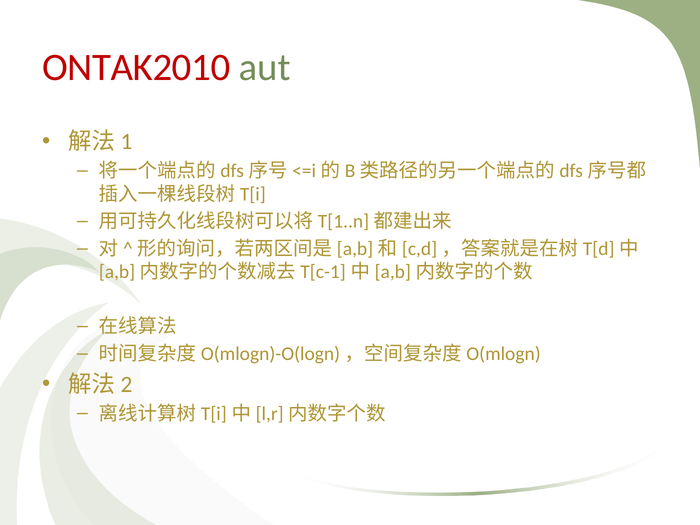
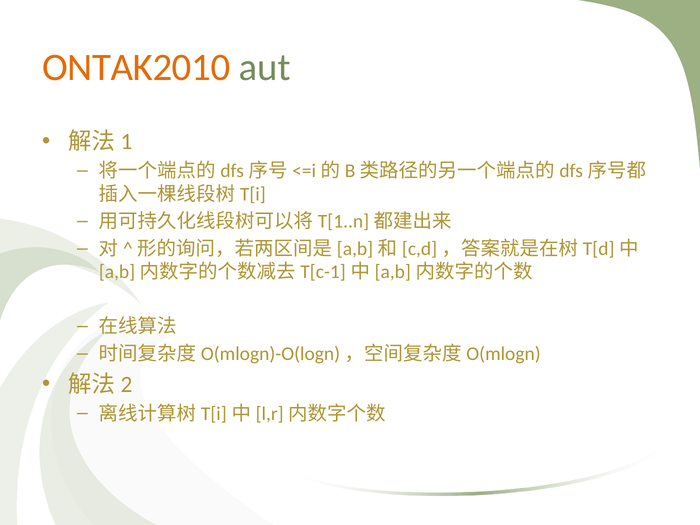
ONTAK2010 colour: red -> orange (136, 67)
